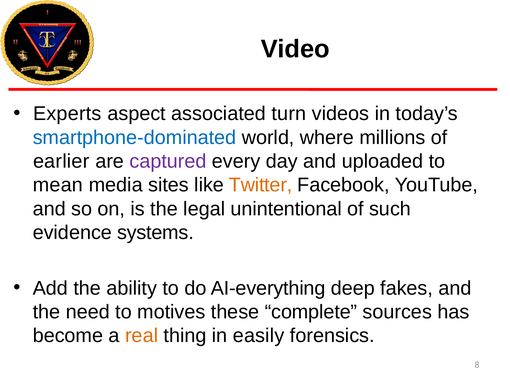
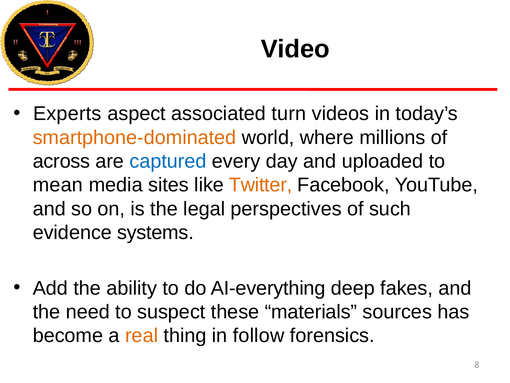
smartphone-dominated colour: blue -> orange (134, 137)
earlier: earlier -> across (61, 161)
captured colour: purple -> blue (168, 161)
unintentional: unintentional -> perspectives (286, 209)
motives: motives -> suspect (171, 312)
complete: complete -> materials (311, 312)
easily: easily -> follow (259, 335)
